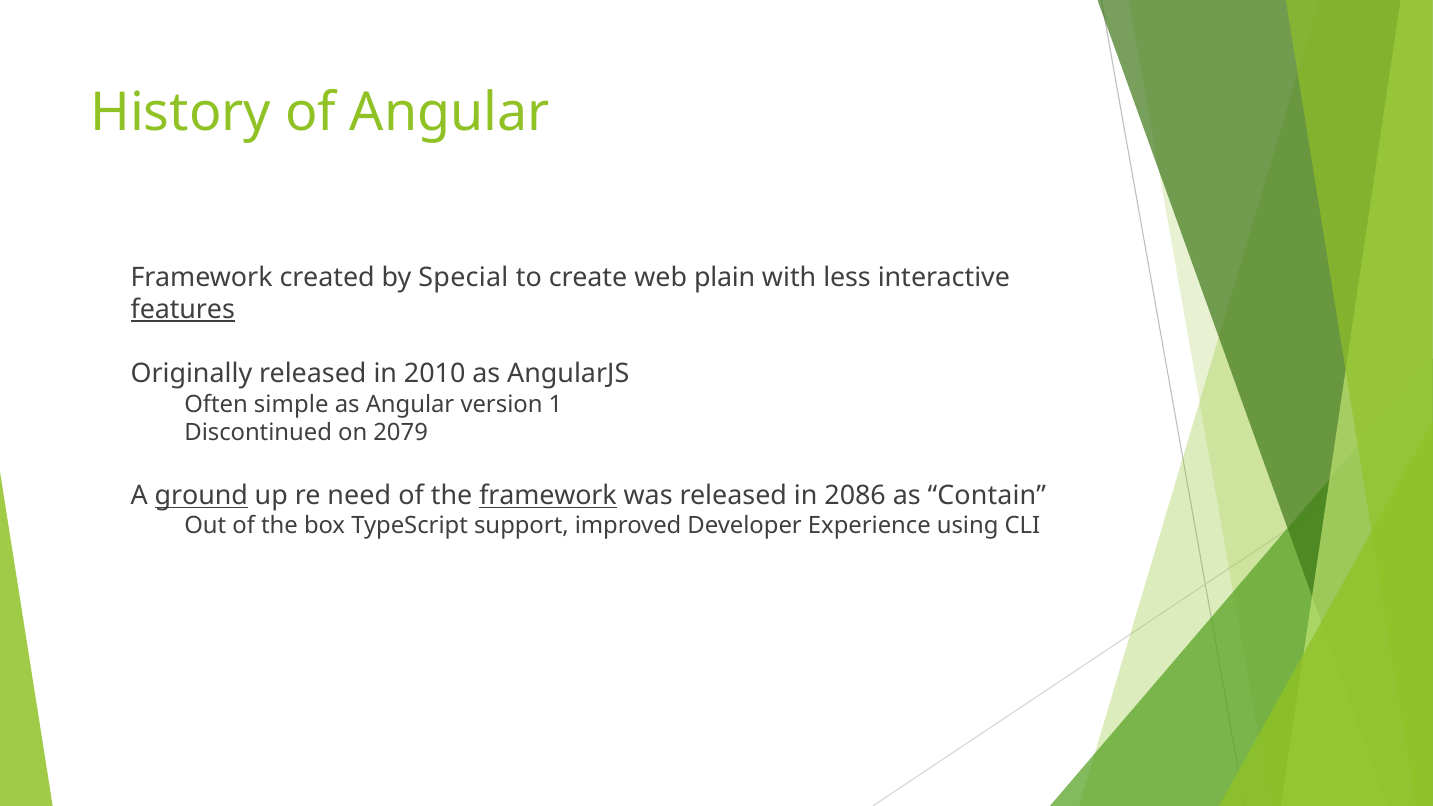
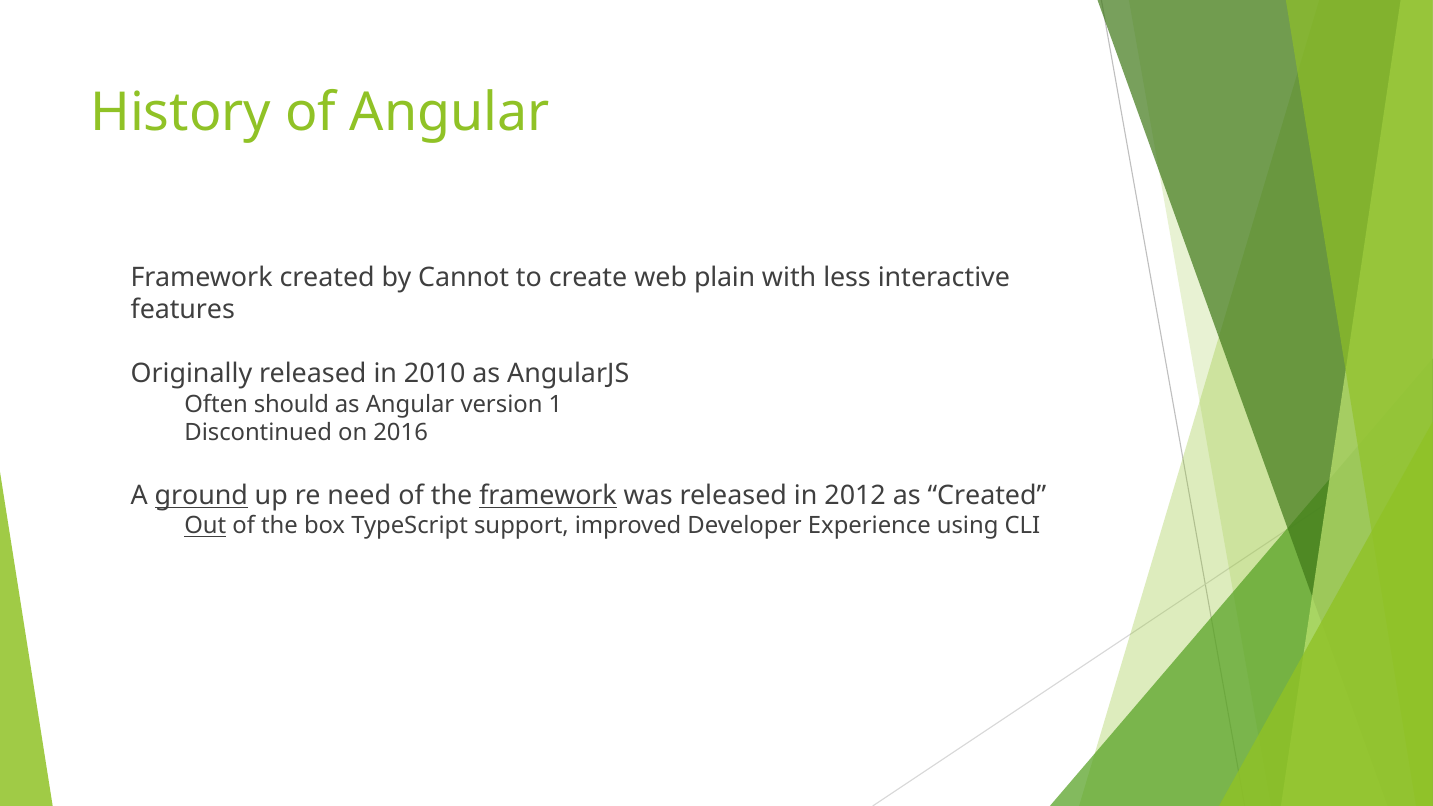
Special: Special -> Cannot (464, 277)
features underline: present -> none (183, 310)
simple: simple -> should (291, 404)
2079: 2079 -> 2016 (401, 433)
2086: 2086 -> 2012 (855, 496)
as Contain: Contain -> Created (987, 496)
Out underline: none -> present (205, 526)
